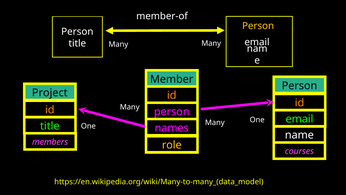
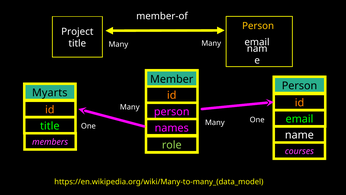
Person: Person -> Project (77, 32)
Project: Project -> Myarts (50, 93)
role colour: yellow -> light green (172, 145)
